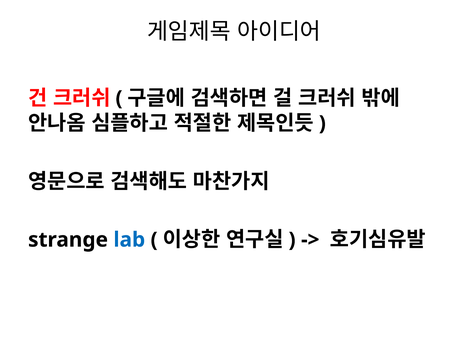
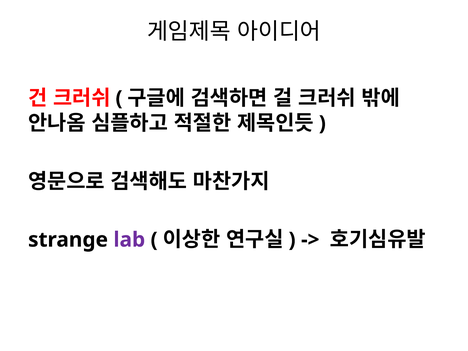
lab colour: blue -> purple (129, 240)
